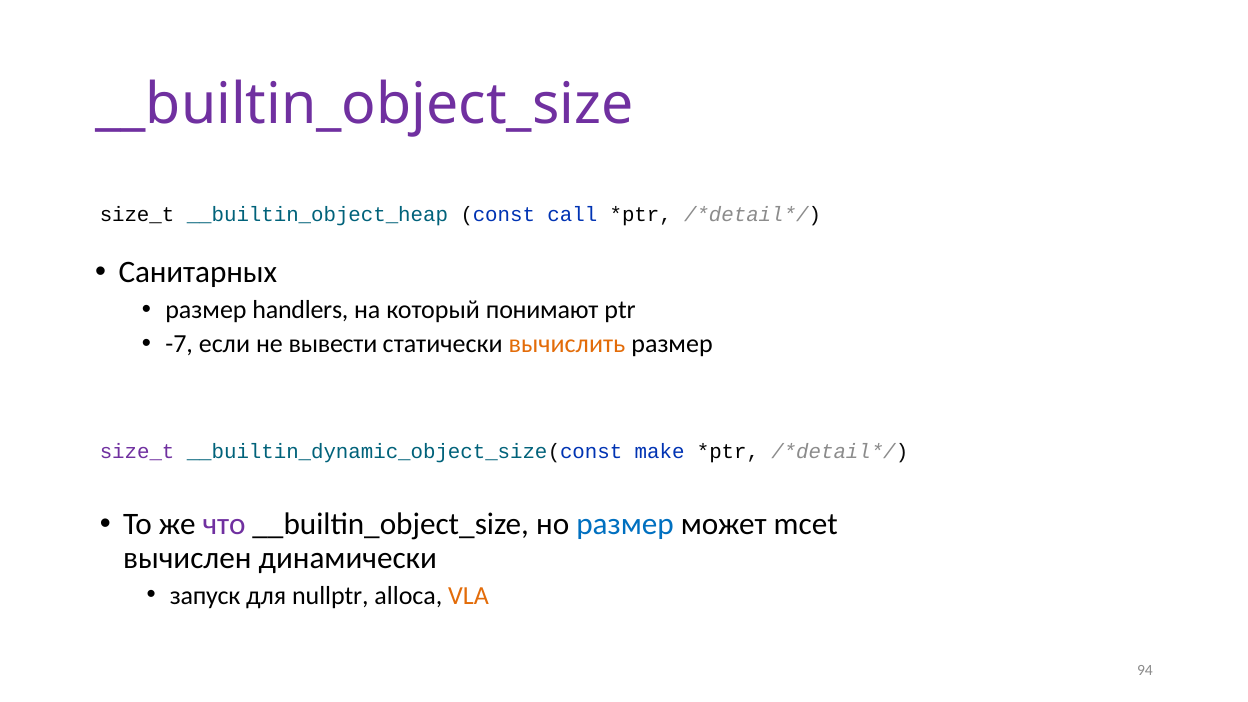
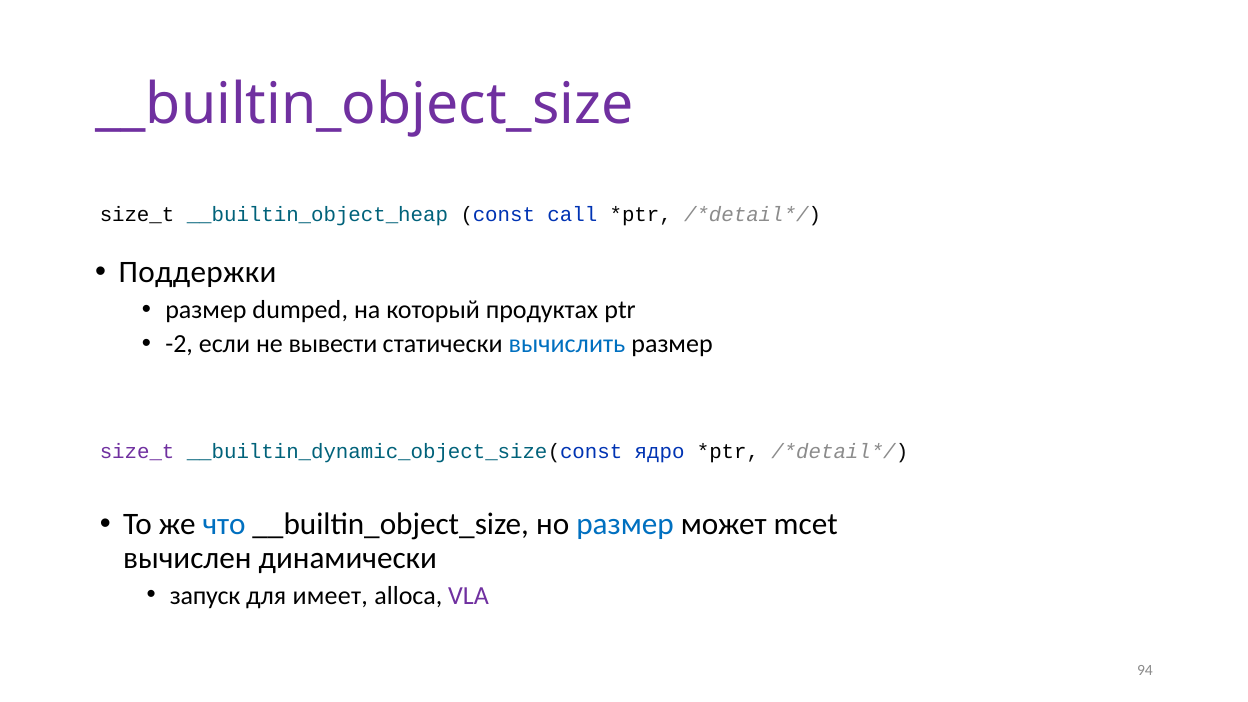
Санитарных: Санитарных -> Поддержки (198, 272)
handlers: handlers -> dumped (300, 310)
понимают: понимают -> продуктах (542, 310)
-7: -7 -> -2 (179, 344)
вычислить colour: orange -> blue (567, 344)
make: make -> ядро (660, 452)
что colour: purple -> blue (224, 524)
nullptr: nullptr -> имеет (330, 595)
VLA colour: orange -> purple (469, 595)
